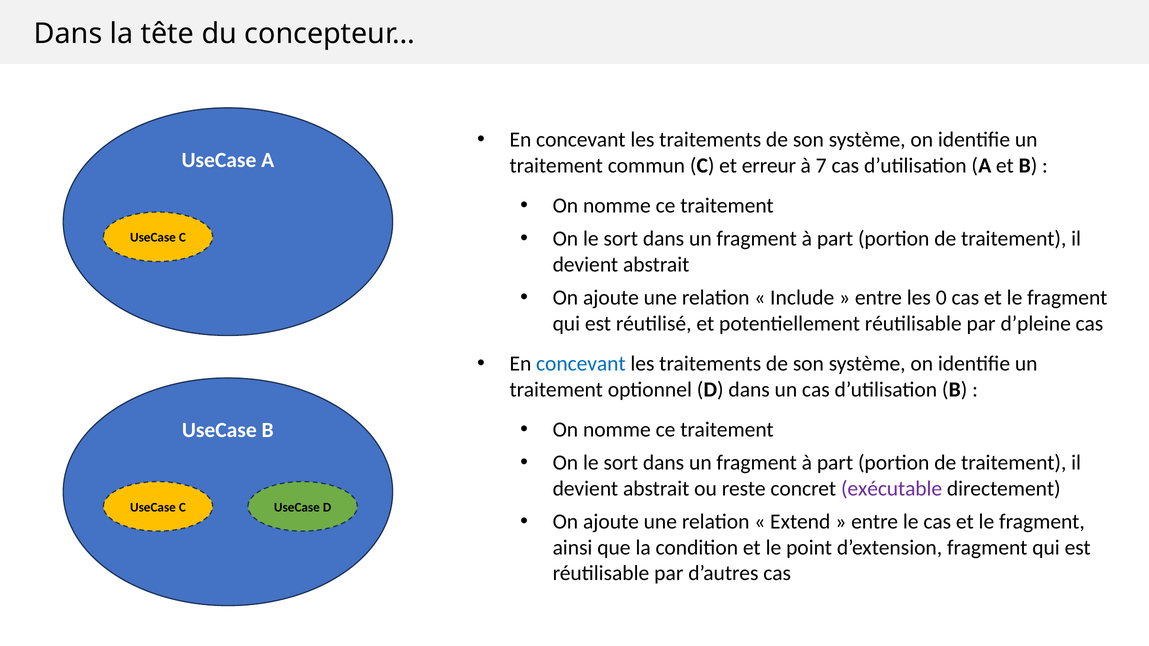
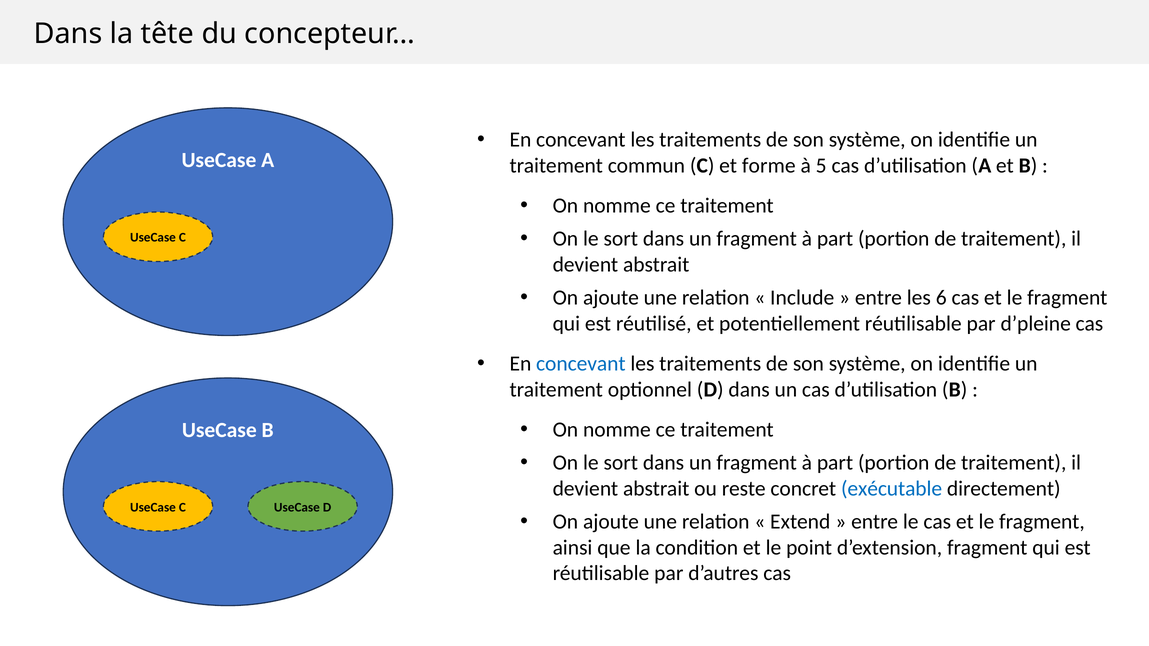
erreur: erreur -> forme (769, 166)
7: 7 -> 5 (821, 166)
0: 0 -> 6 (941, 298)
exécutable colour: purple -> blue (892, 489)
